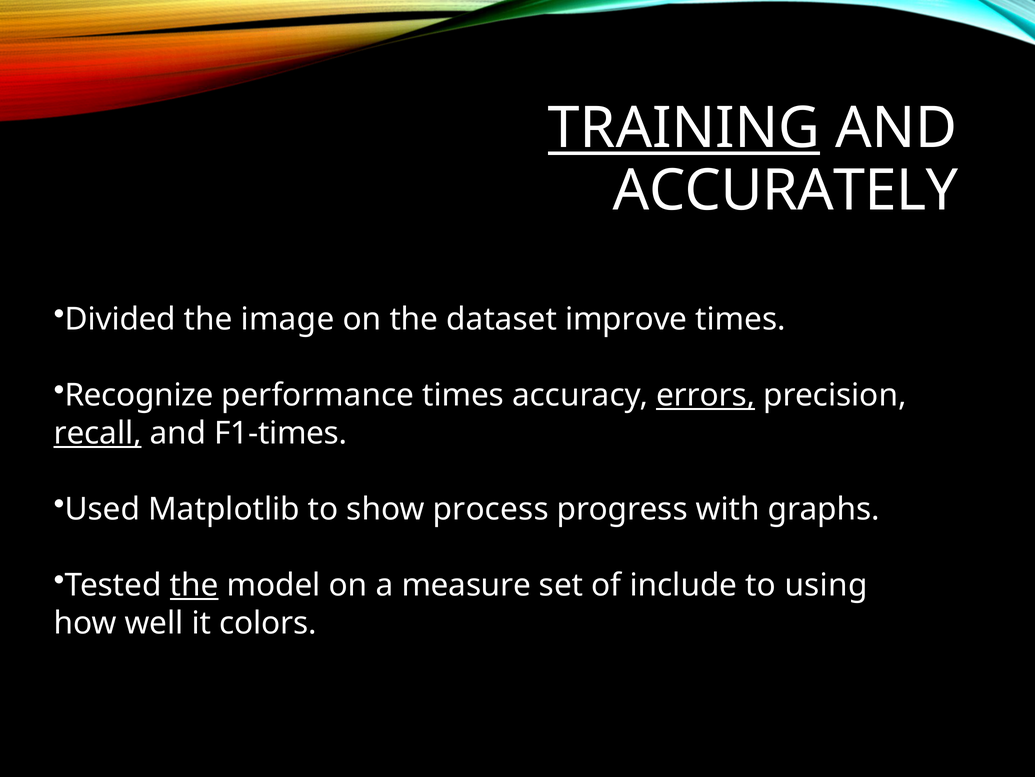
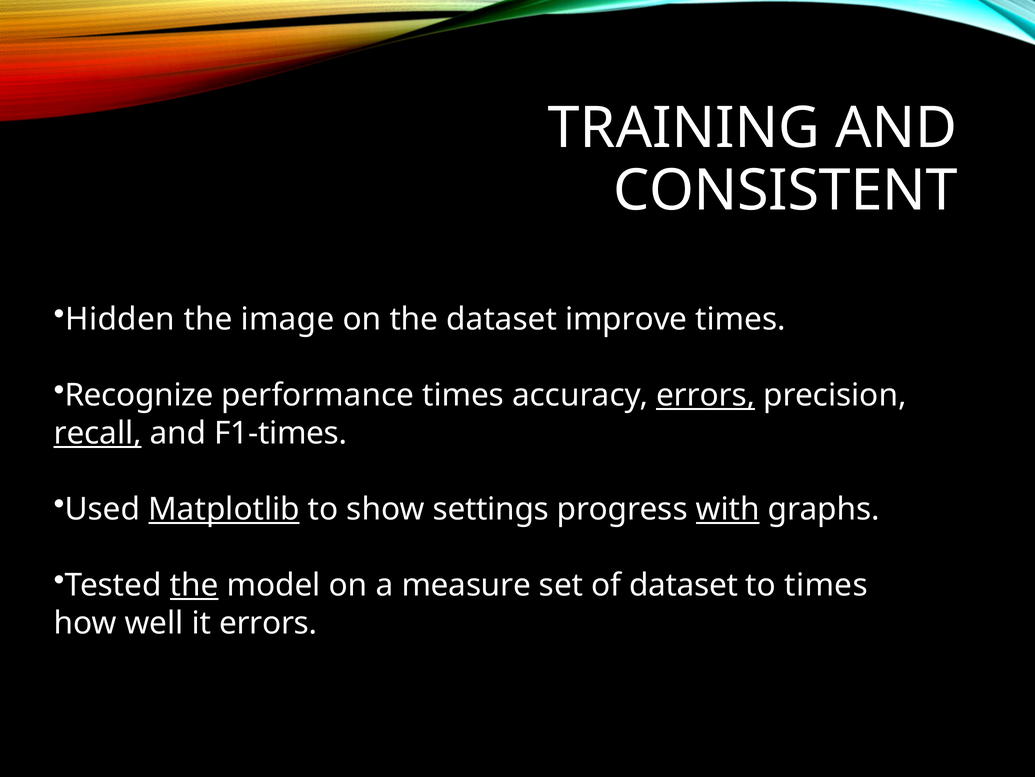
TRAINING underline: present -> none (684, 128)
ACCURATELY: ACCURATELY -> CONSISTENT (785, 190)
Divided: Divided -> Hidden (120, 319)
Matplotlib underline: none -> present (224, 509)
process: process -> settings (491, 509)
with underline: none -> present (728, 509)
of include: include -> dataset (684, 585)
to using: using -> times (826, 585)
it colors: colors -> errors (268, 623)
